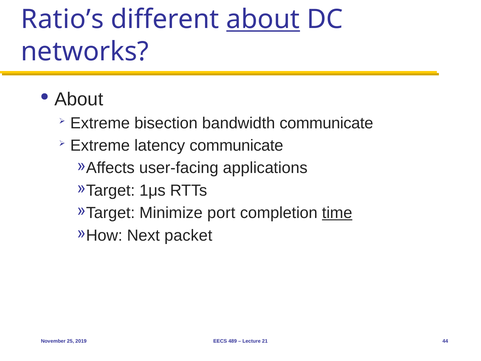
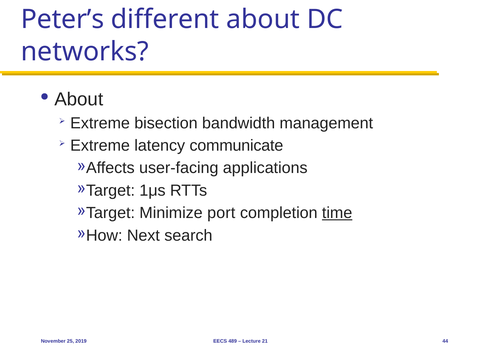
Ratio’s: Ratio’s -> Peter’s (63, 19)
about underline: present -> none (263, 19)
bandwidth communicate: communicate -> management (326, 123)
packet: packet -> search (188, 235)
